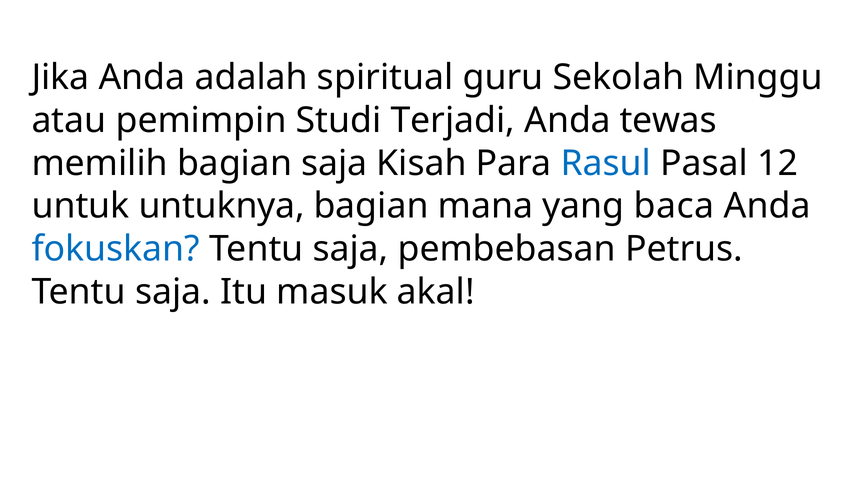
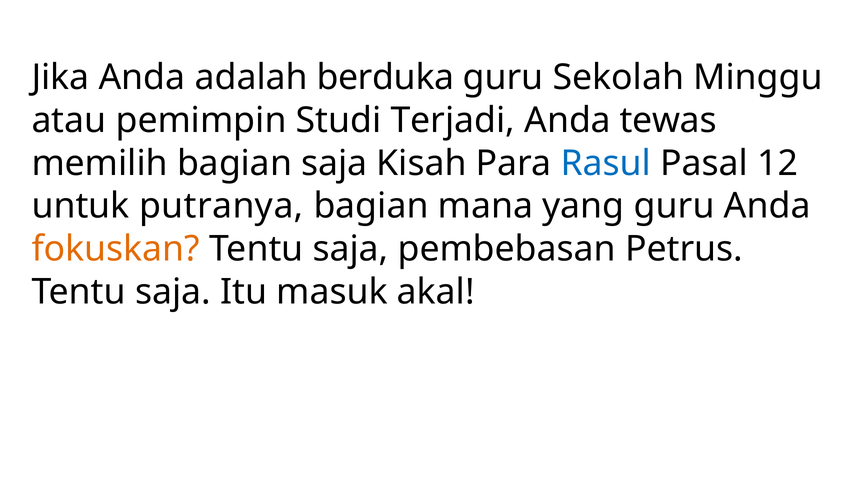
spiritual: spiritual -> berduka (385, 78)
untuknya: untuknya -> putranya (221, 206)
yang baca: baca -> guru (674, 206)
fokuskan colour: blue -> orange (116, 249)
